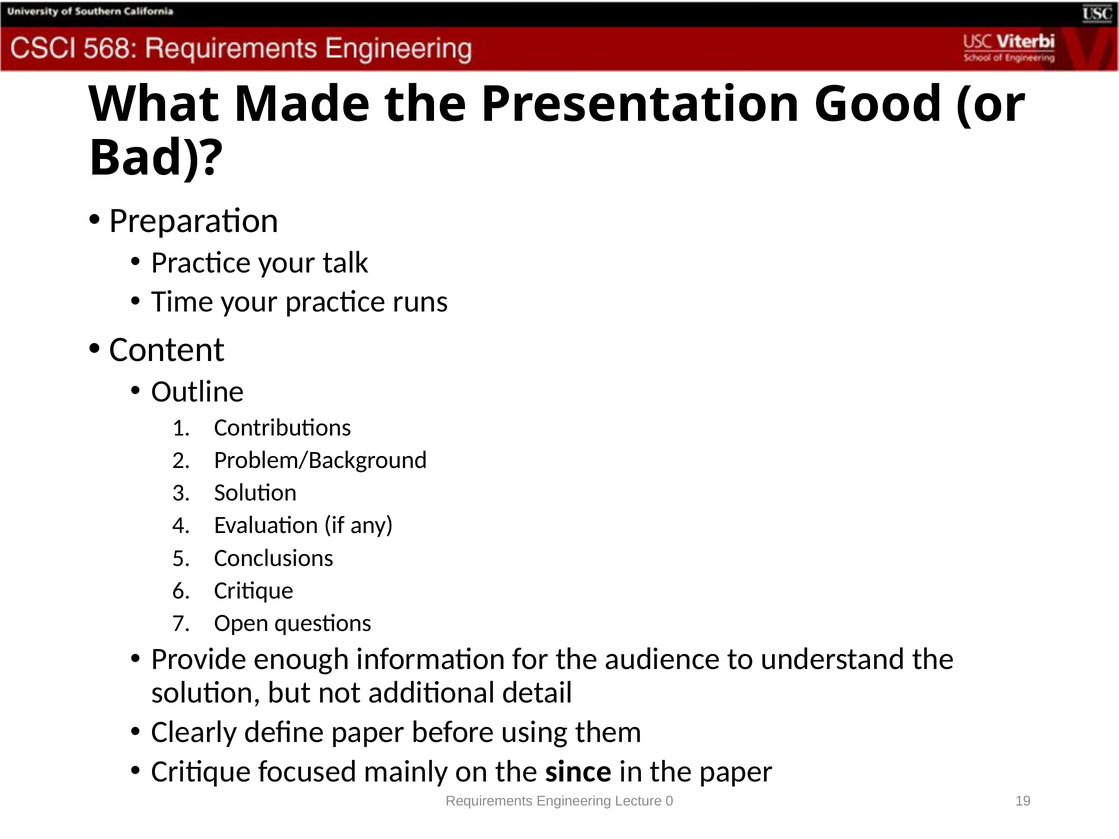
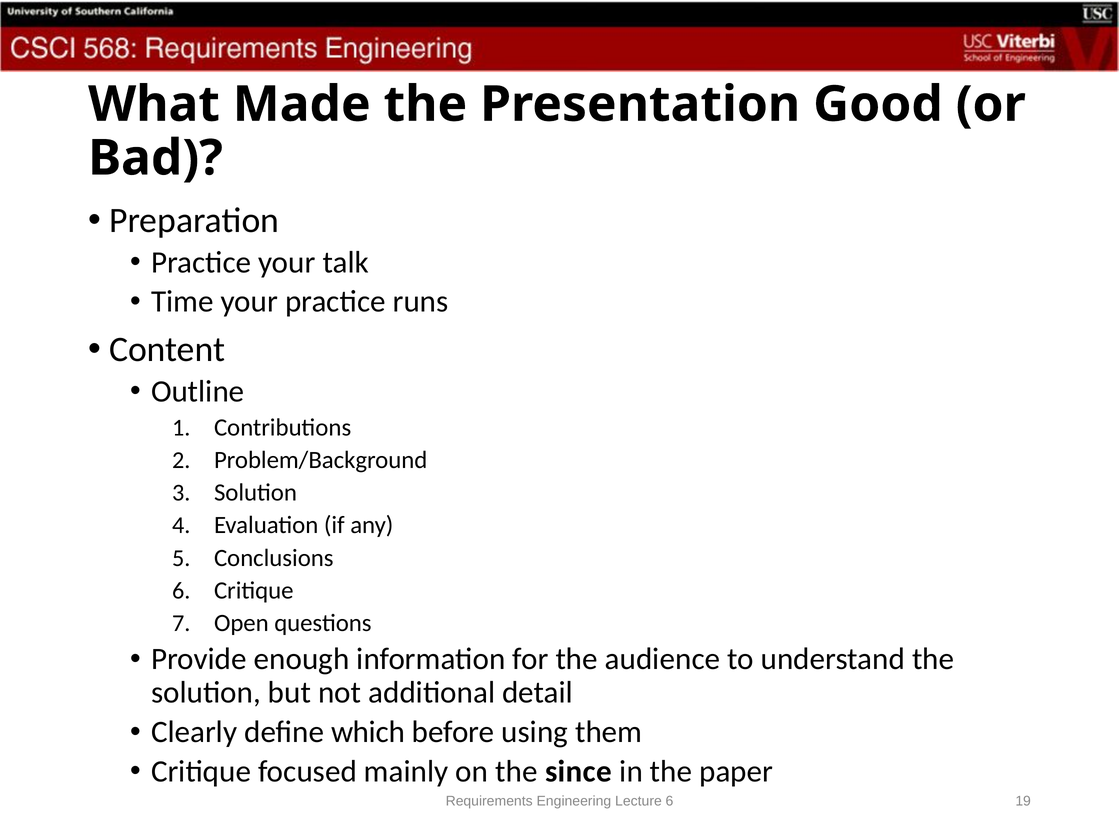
define paper: paper -> which (368, 732)
Lecture 0: 0 -> 6 (670, 801)
